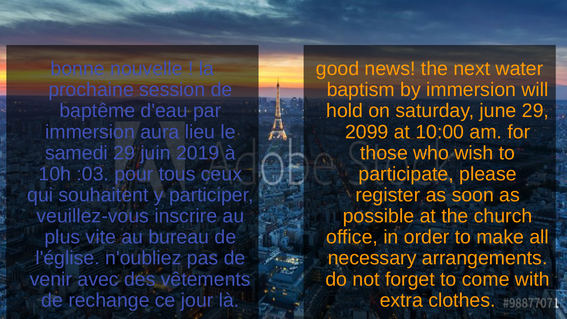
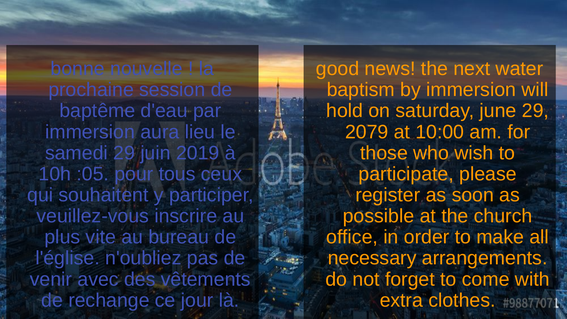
2099: 2099 -> 2079 (367, 132)
:03: :03 -> :05 (93, 174)
